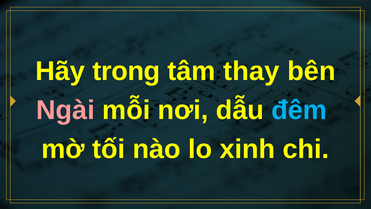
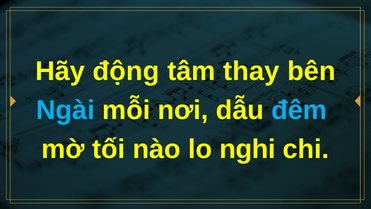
trong: trong -> động (126, 71)
Ngài colour: pink -> light blue (65, 110)
xinh: xinh -> nghi (248, 149)
